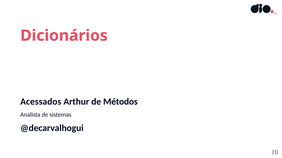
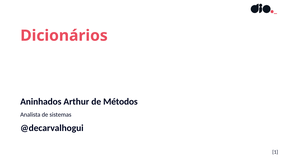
Acessados: Acessados -> Aninhados (41, 102)
